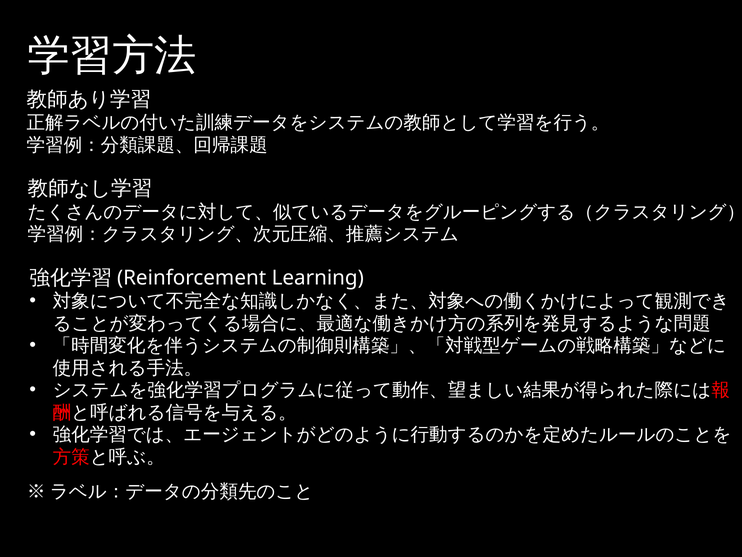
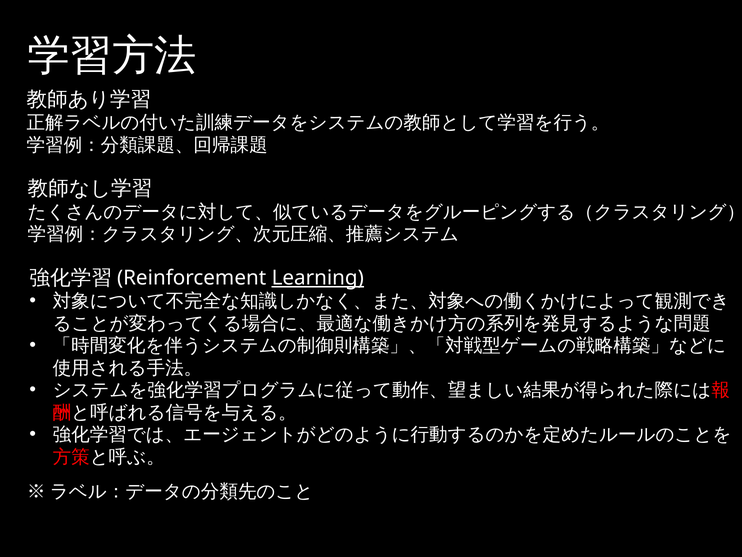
Learning underline: none -> present (318, 278)
